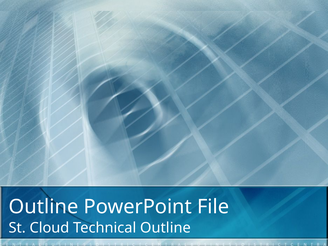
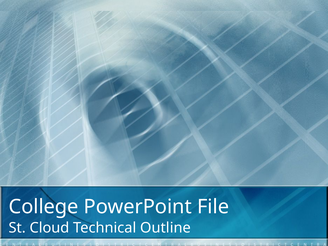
Outline: Outline -> College (44, 207)
